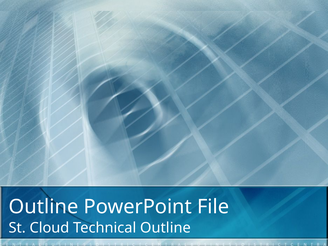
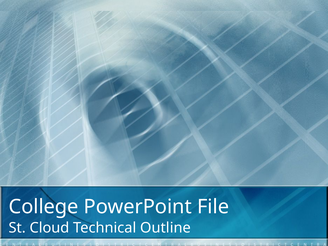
Outline: Outline -> College (44, 207)
